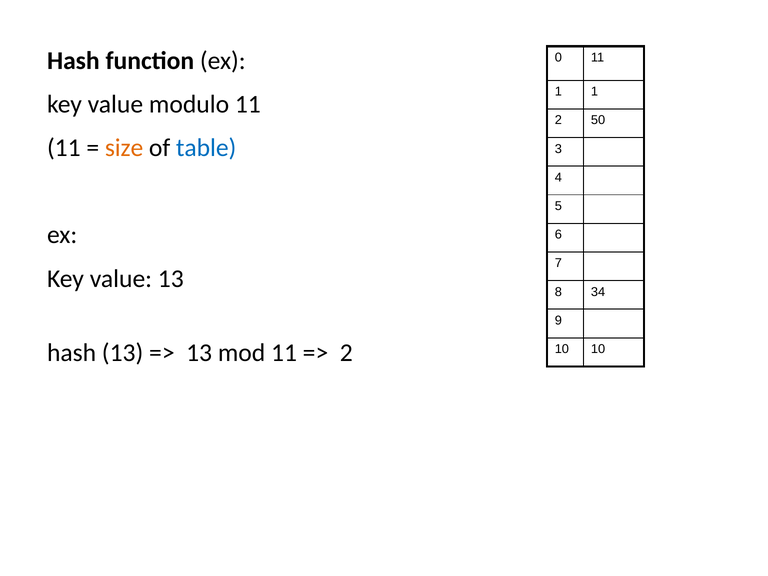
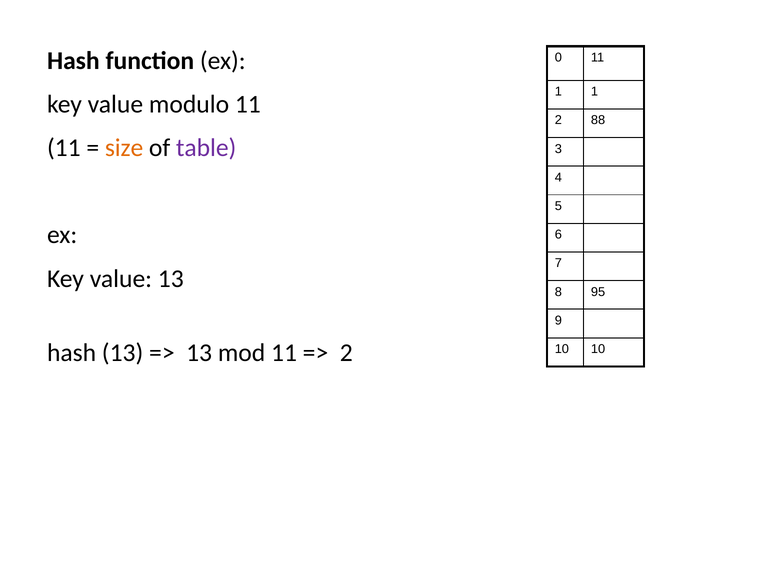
50: 50 -> 88 (598, 120)
table colour: blue -> purple (206, 148)
34: 34 -> 95 (598, 292)
